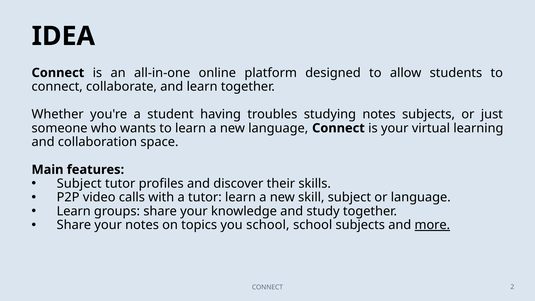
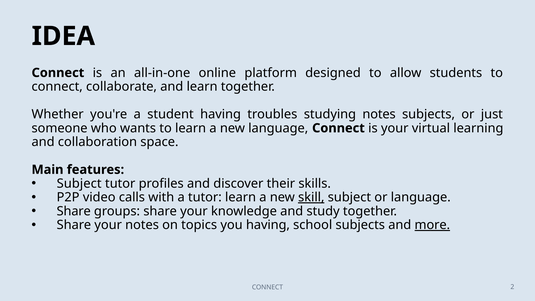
skill underline: none -> present (311, 197)
Learn: Learn -> Share (74, 211)
you school: school -> having (268, 225)
